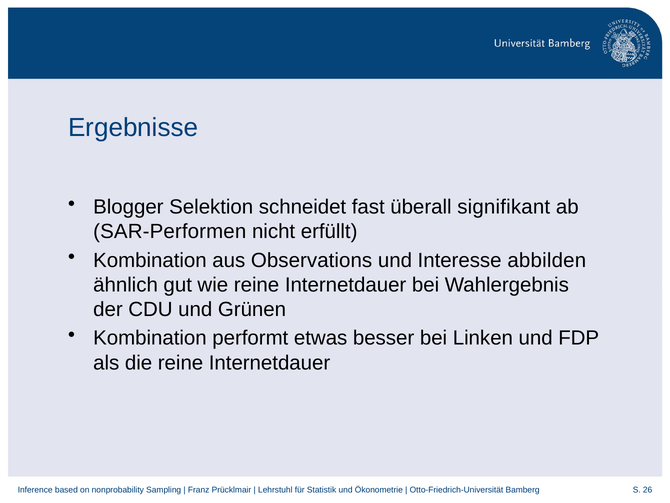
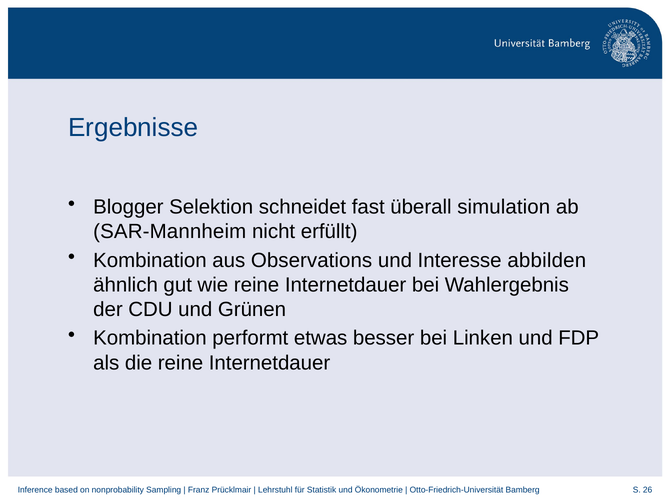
signifikant: signifikant -> simulation (504, 207)
SAR-Performen: SAR-Performen -> SAR-Mannheim (170, 231)
